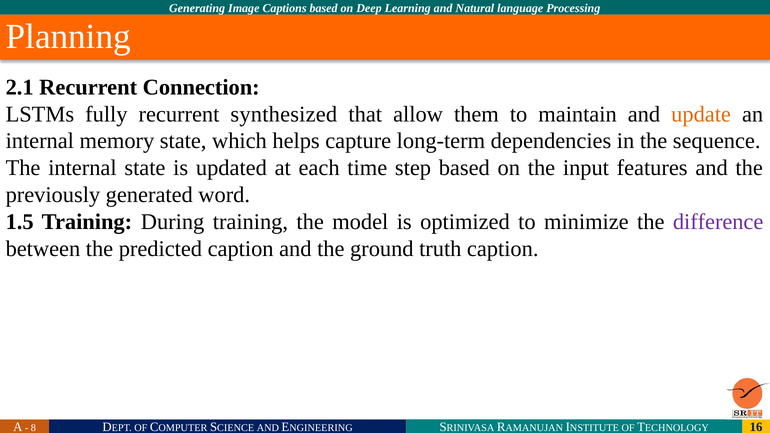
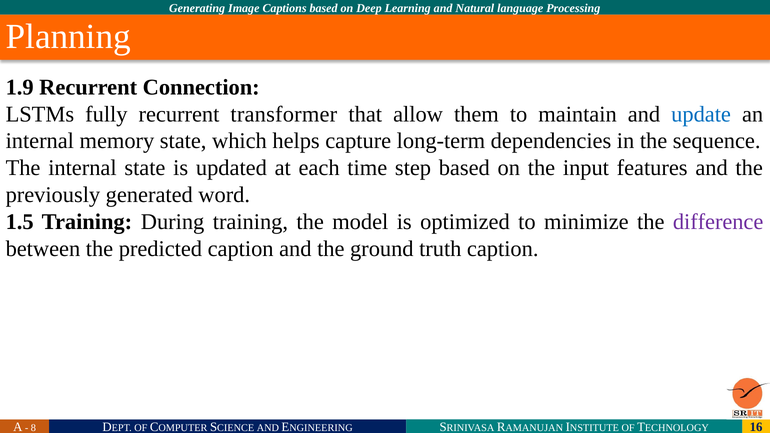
2.1: 2.1 -> 1.9 (20, 87)
synthesized: synthesized -> transformer (284, 114)
update colour: orange -> blue (701, 114)
